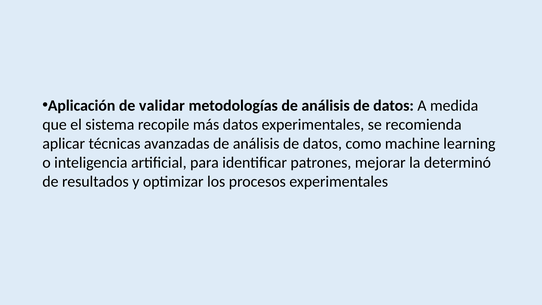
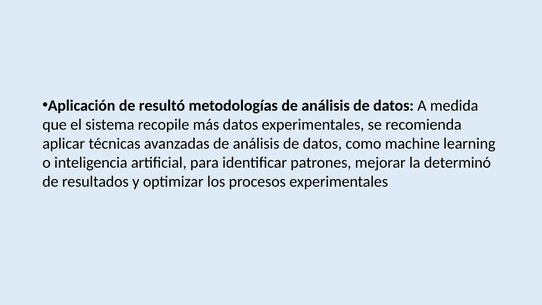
validar: validar -> resultó (162, 105)
